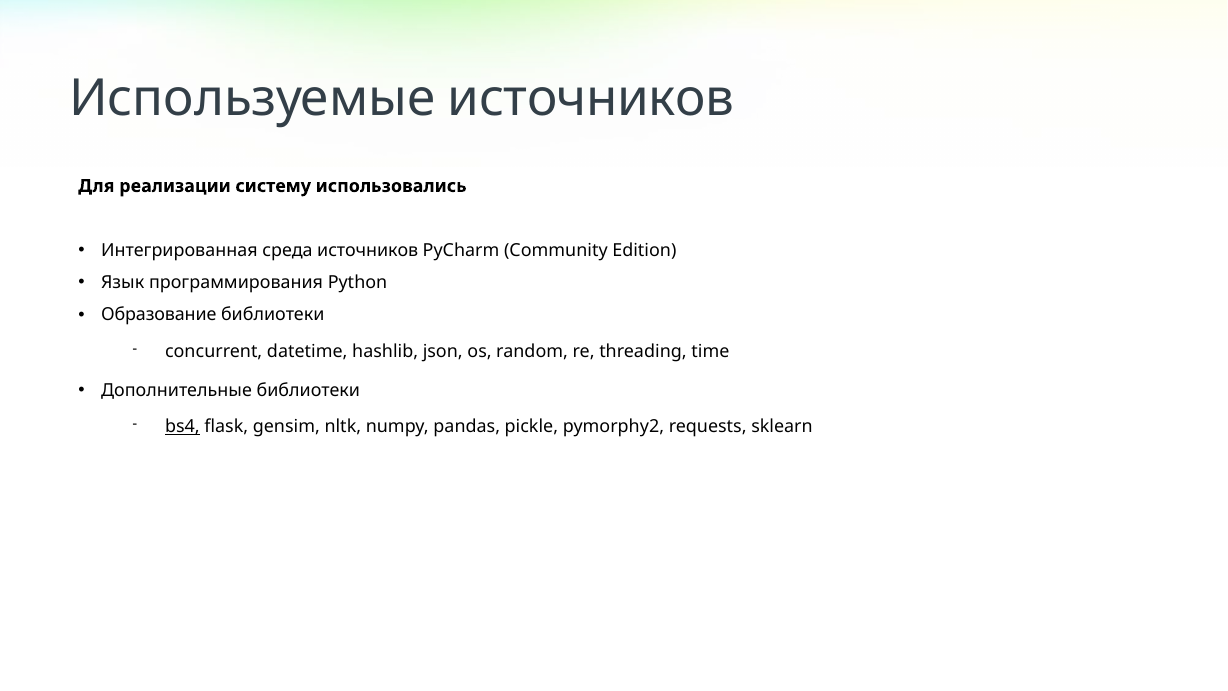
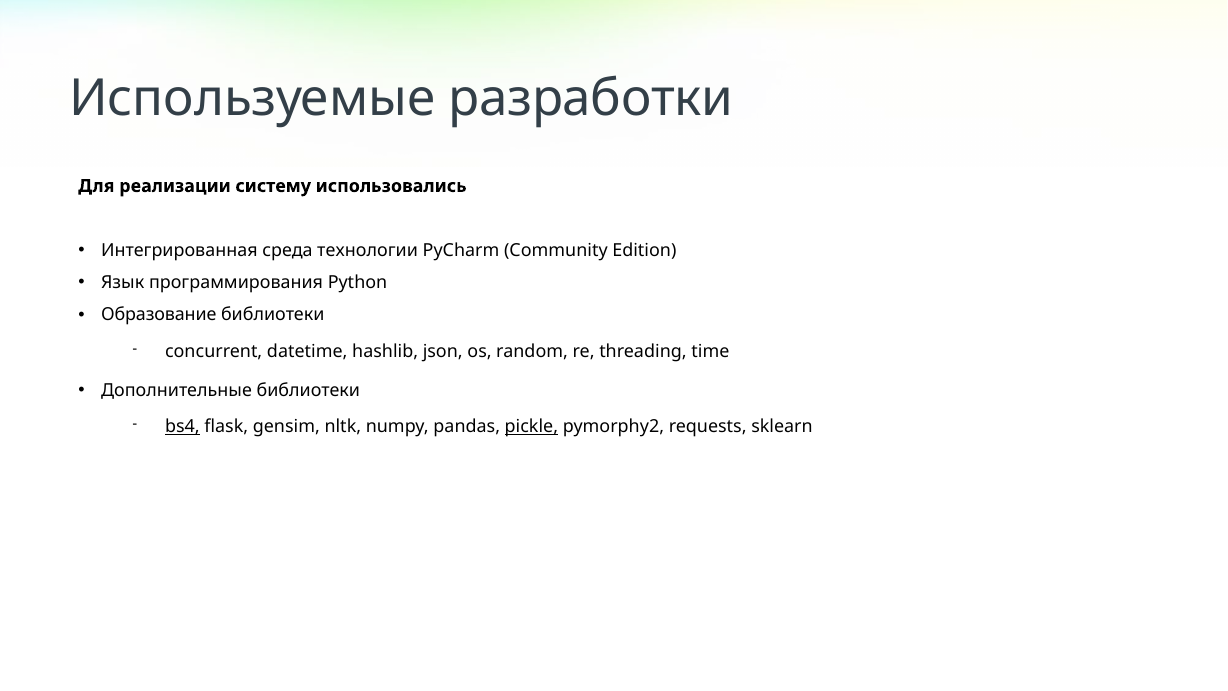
Используемые источников: источников -> разработки (591, 99)
среда источников: источников -> технологии (368, 250)
pickle underline: none -> present (531, 427)
